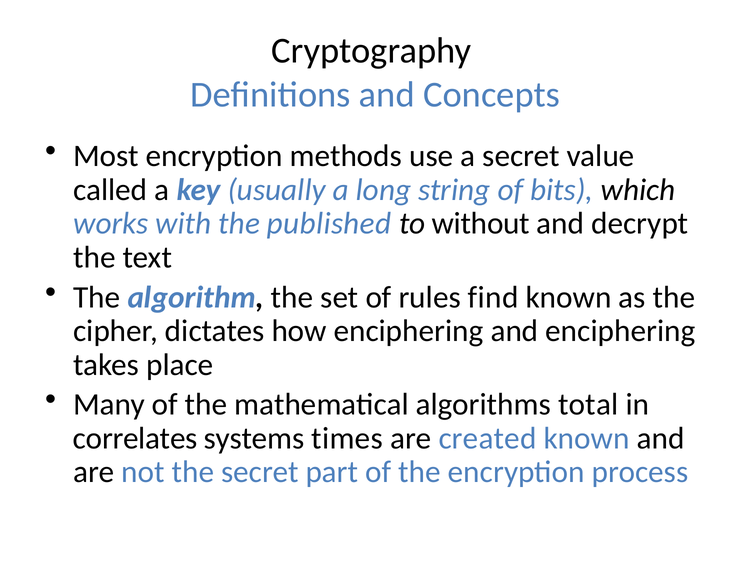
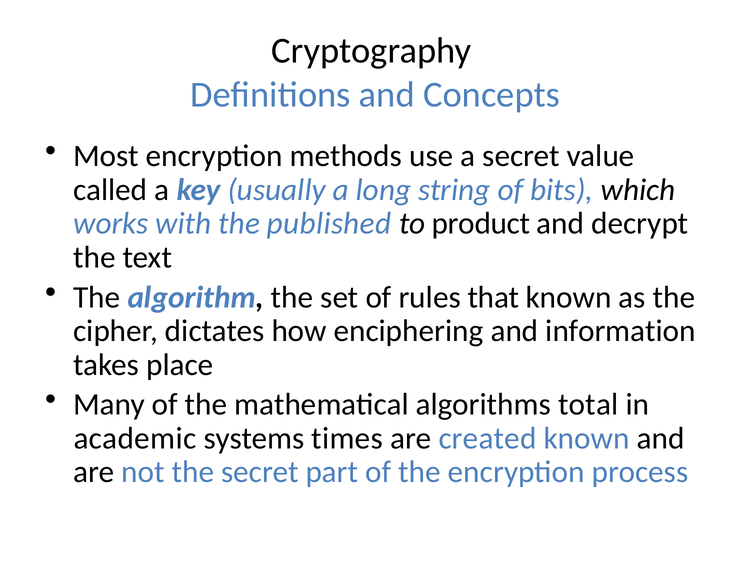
without: without -> product (481, 224)
find: find -> that (494, 297)
and enciphering: enciphering -> information (620, 331)
correlates: correlates -> academic (135, 439)
